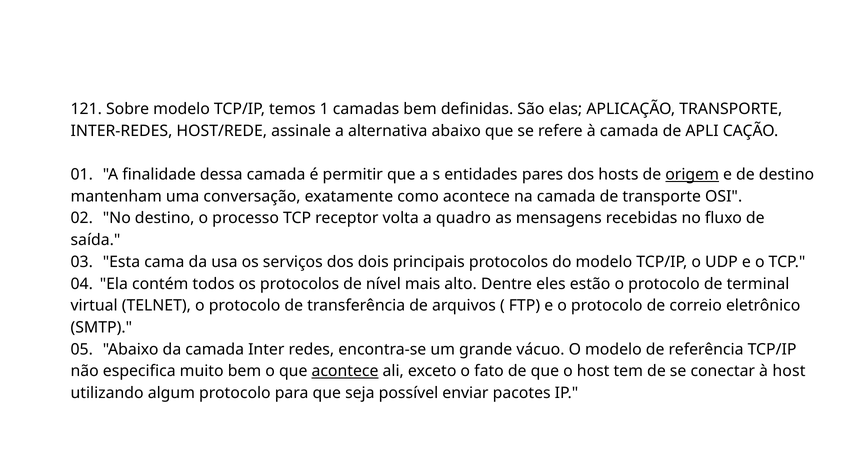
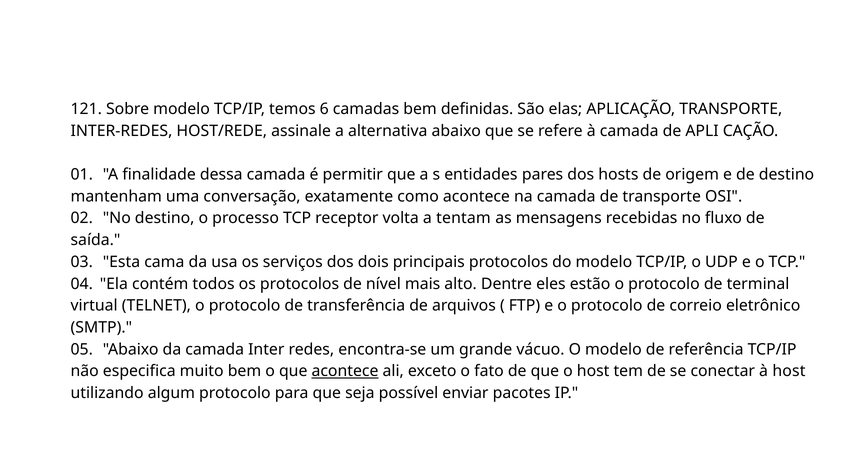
1: 1 -> 6 (324, 109)
origem underline: present -> none (692, 174)
quadro: quadro -> tentam (463, 218)
